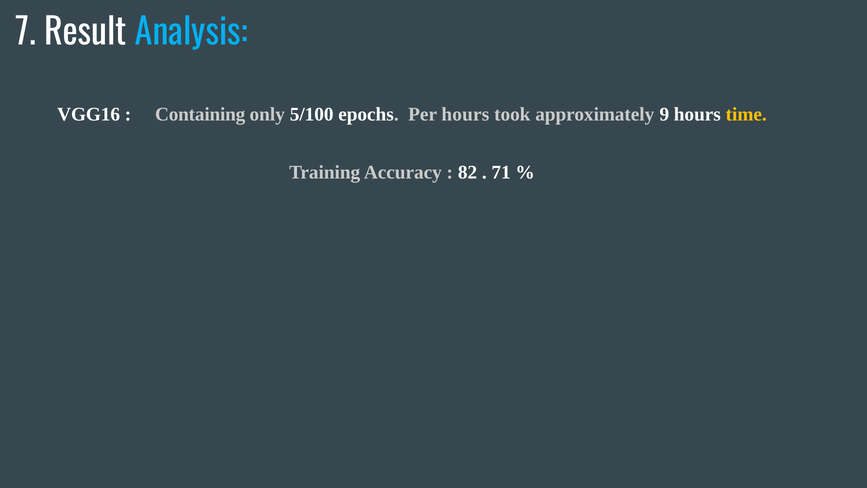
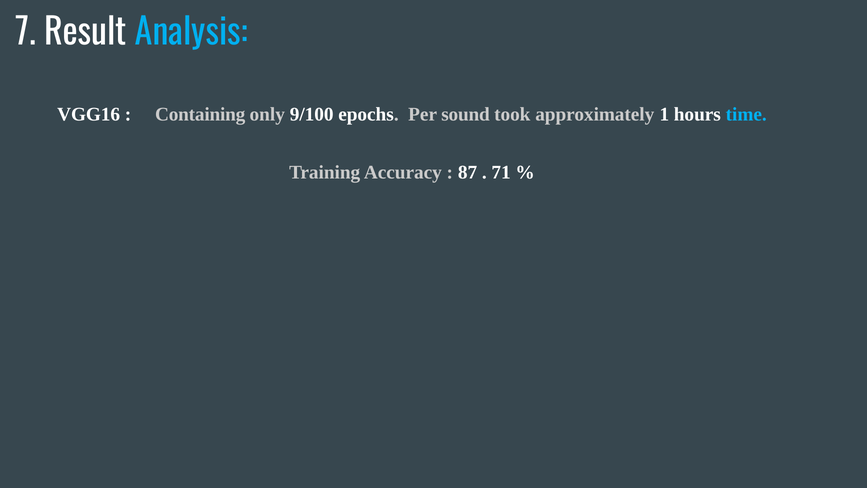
5/100: 5/100 -> 9/100 (312, 114)
Per hours: hours -> sound (466, 114)
9: 9 -> 1 (664, 114)
time colour: yellow -> light blue (746, 114)
82: 82 -> 87 (468, 172)
